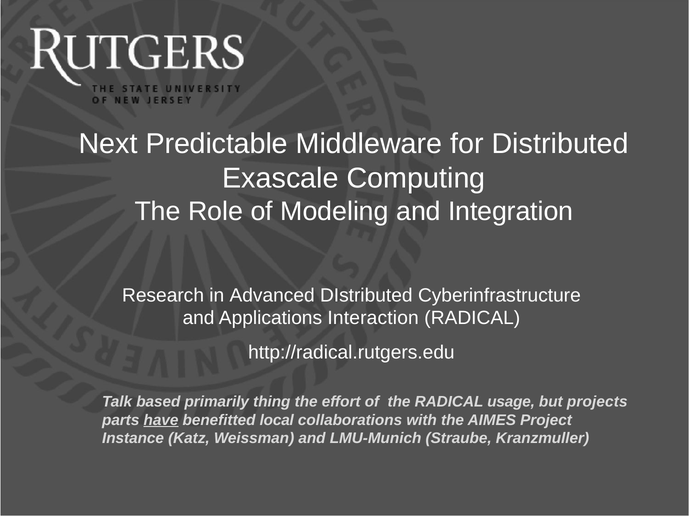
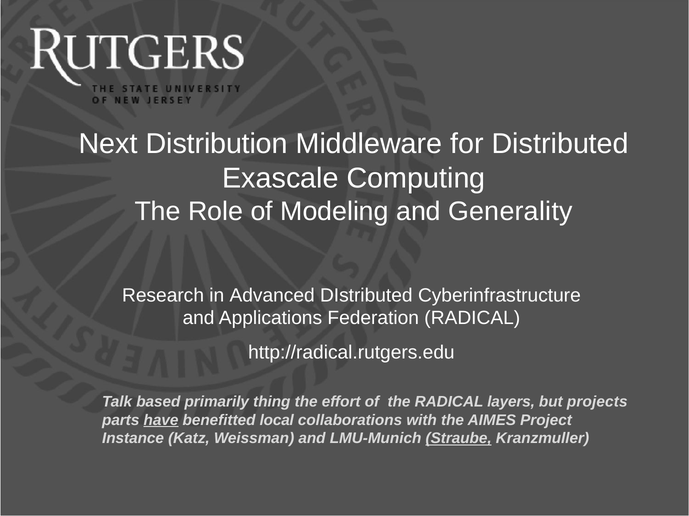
Predictable: Predictable -> Distribution (217, 144)
Integration: Integration -> Generality (510, 212)
Interaction: Interaction -> Federation (373, 319)
usage: usage -> layers (511, 402)
Straube underline: none -> present (459, 439)
